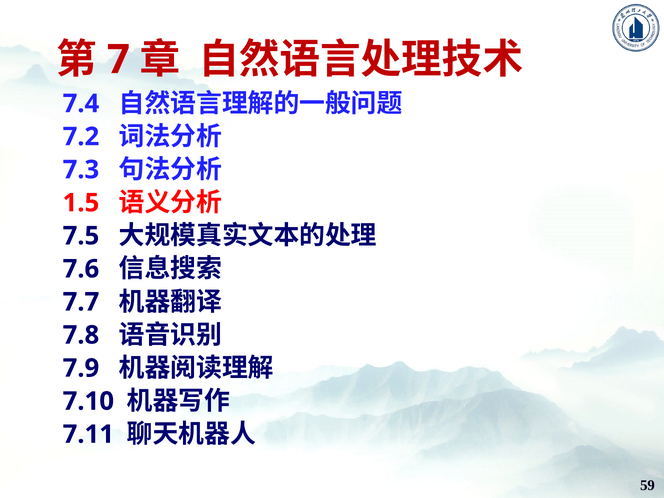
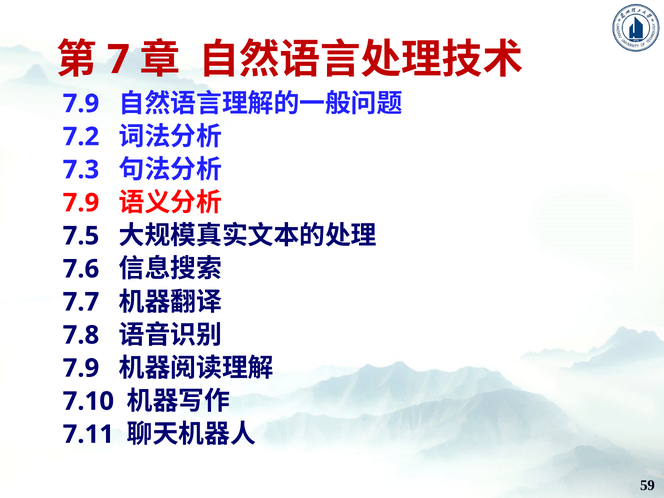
7.4: 7.4 -> 7.9 (81, 104)
1.5: 1.5 -> 7.9 (81, 203)
